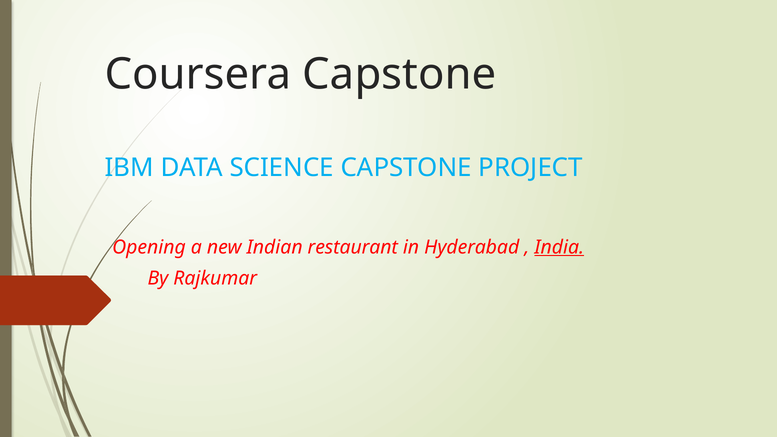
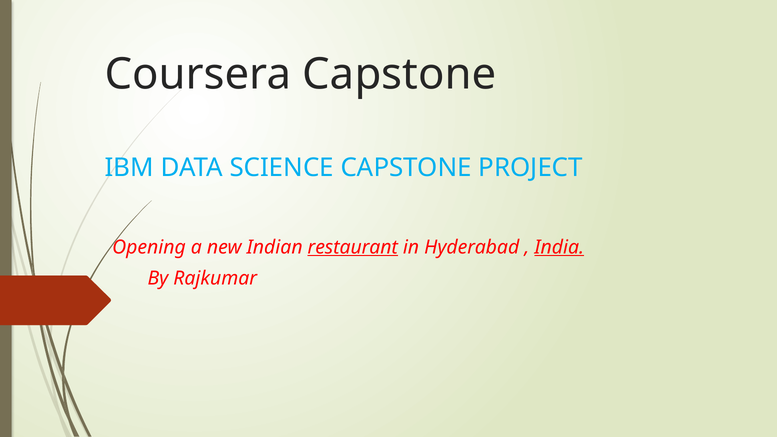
restaurant underline: none -> present (353, 247)
